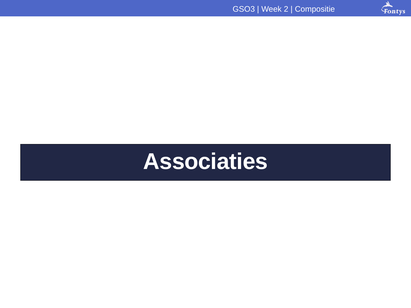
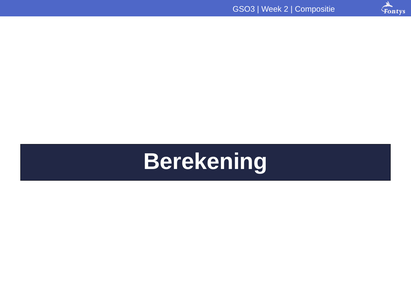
Associaties: Associaties -> Berekening (205, 162)
